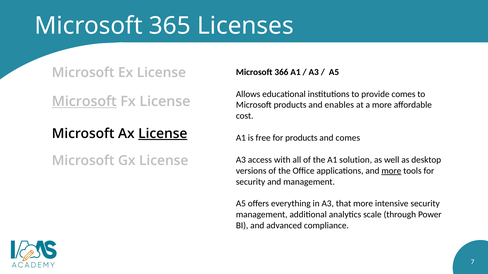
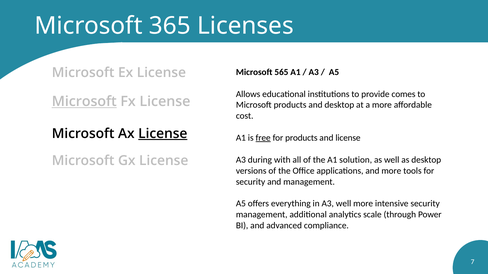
366: 366 -> 565 (281, 72)
and enables: enables -> desktop (339, 105)
free underline: none -> present (263, 138)
and comes: comes -> license (348, 138)
access: access -> during (260, 160)
more underline: present -> none (391, 171)
A3 that: that -> well (344, 204)
